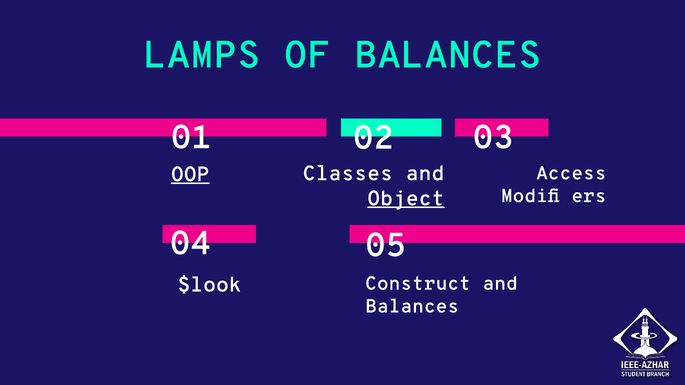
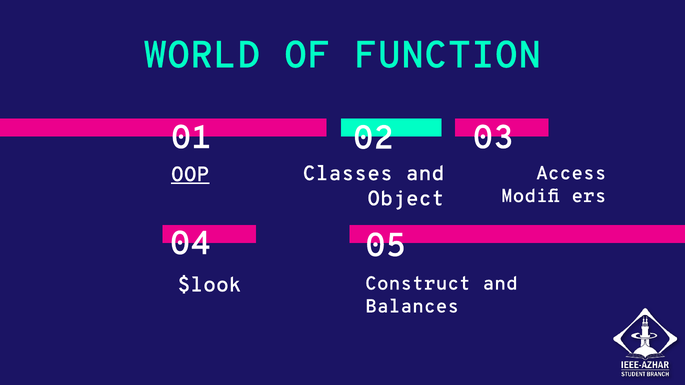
LAMPS: LAMPS -> WORLD (202, 55)
OF BALANCES: BALANCES -> FUNCTION (448, 55)
Object underline: present -> none (406, 199)
